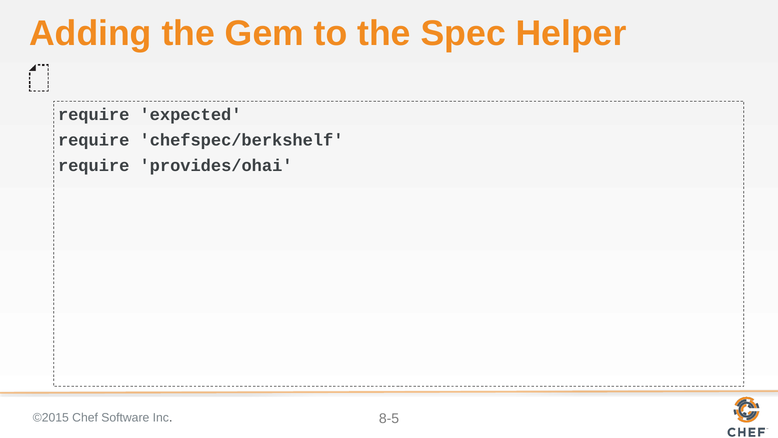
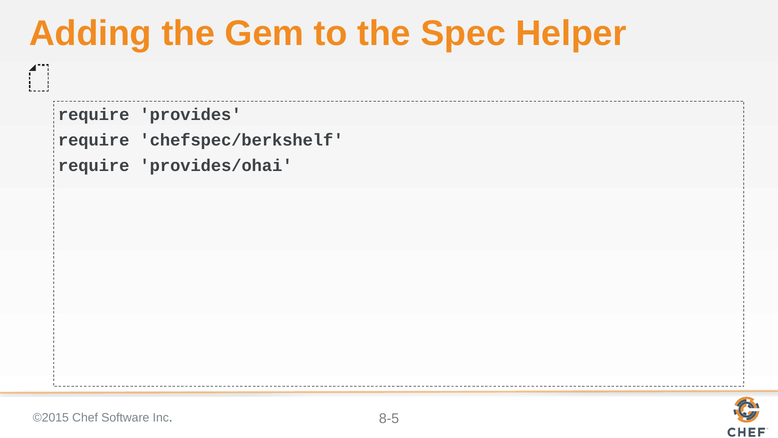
expected: expected -> provides (191, 115)
